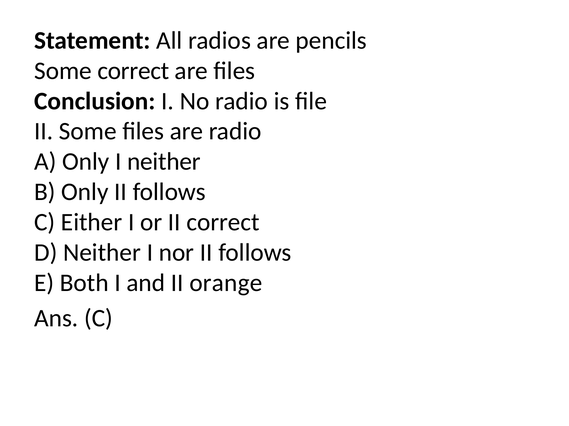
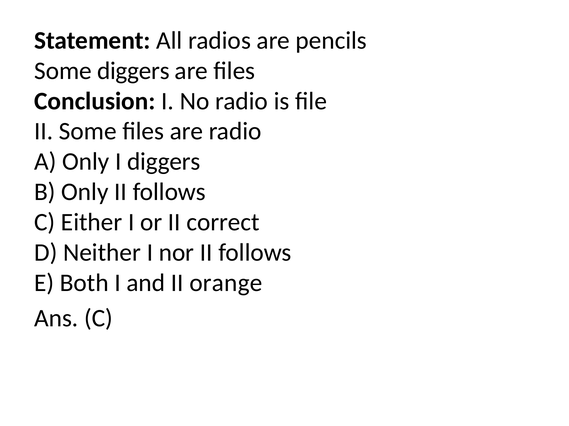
Some correct: correct -> diggers (133, 71)
I neither: neither -> diggers (164, 162)
